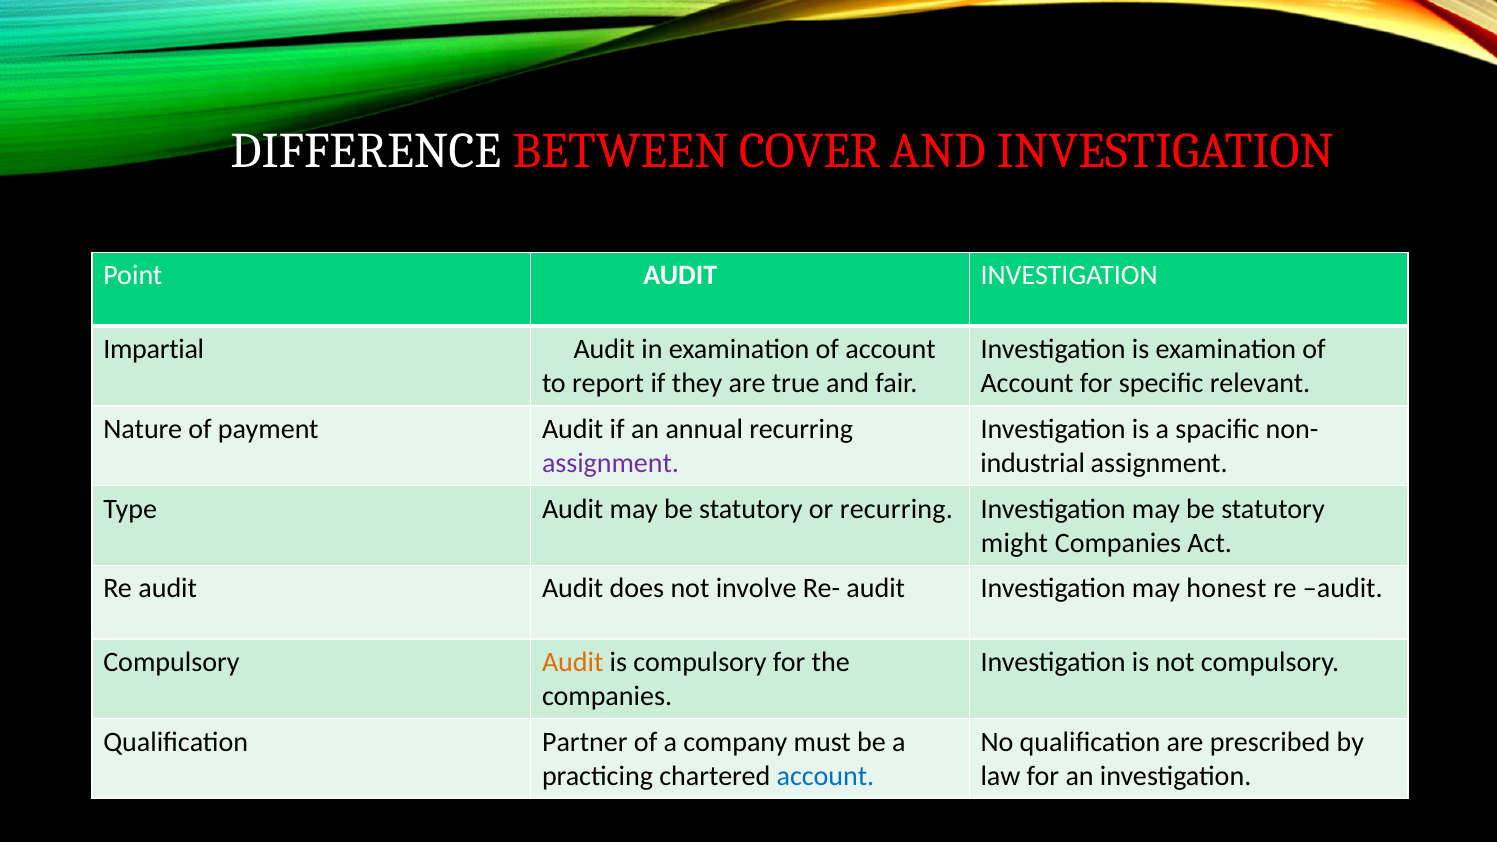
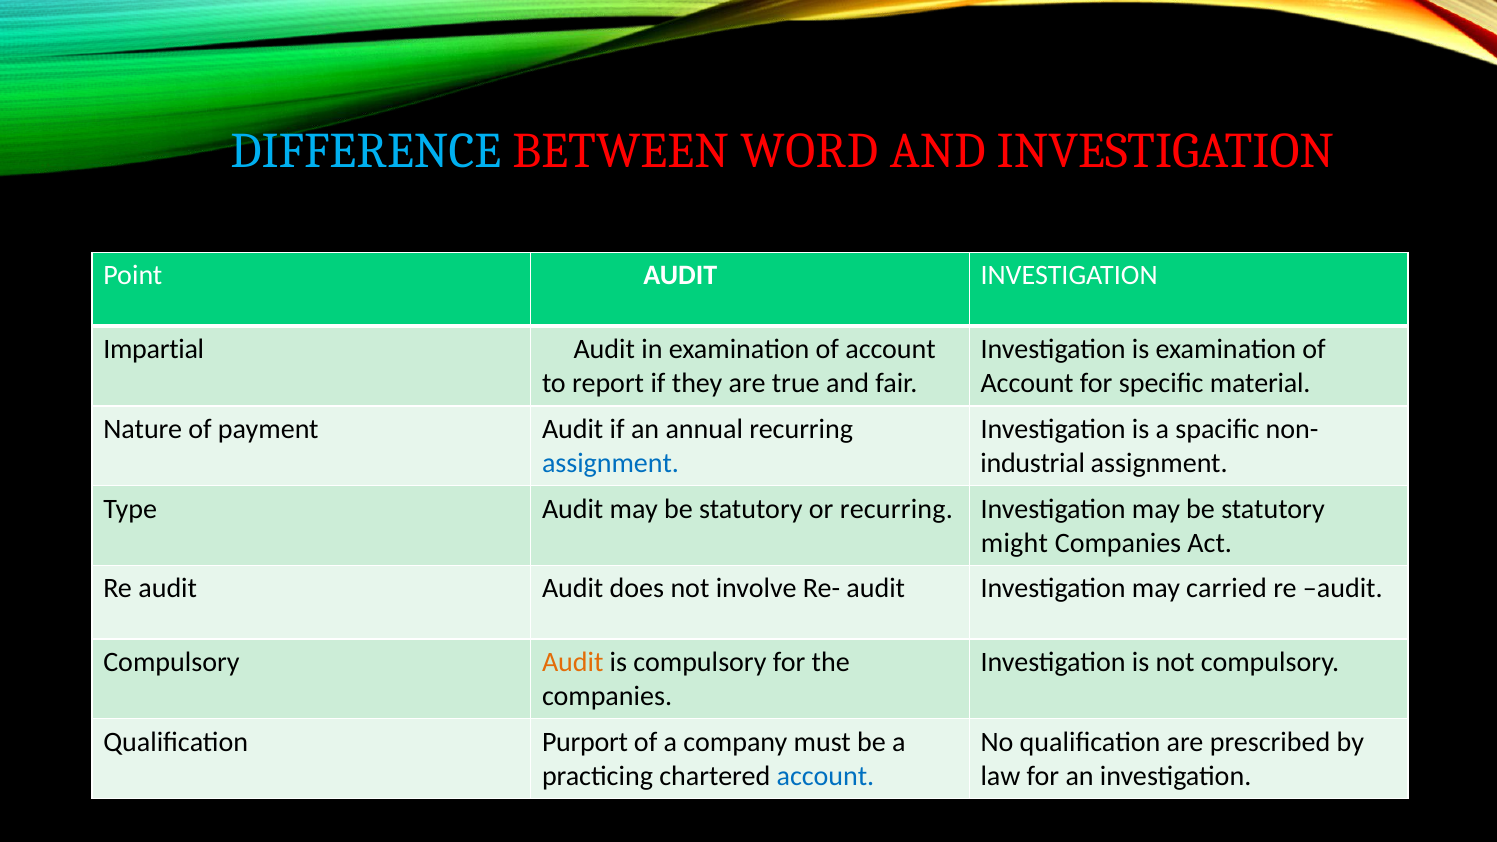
DIFFERENCE colour: white -> light blue (366, 151)
COVER: COVER -> WORD (809, 151)
relevant: relevant -> material (1260, 384)
assignment colour: purple -> blue (610, 463)
honest: honest -> carried (1226, 589)
Partner: Partner -> Purport (585, 742)
